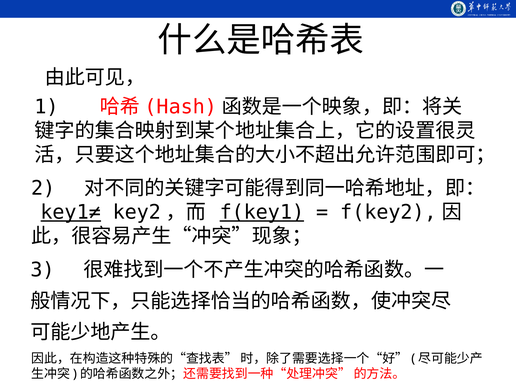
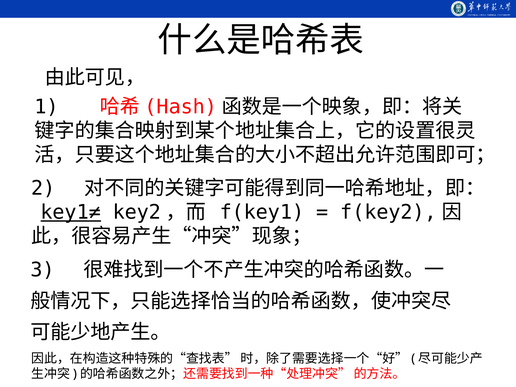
f(key1 underline: present -> none (262, 212)
